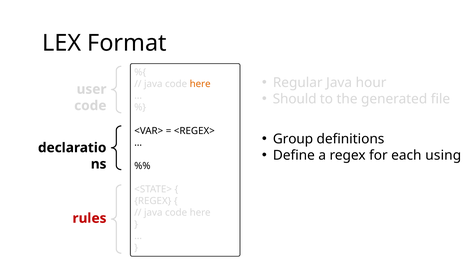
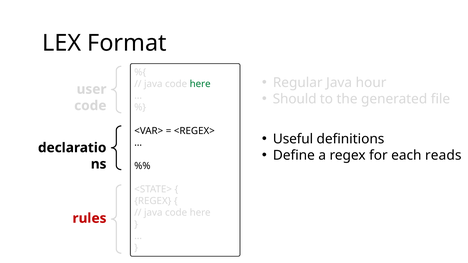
here colour: orange -> green (200, 84)
Group: Group -> Useful (293, 139)
using: using -> reads (443, 156)
